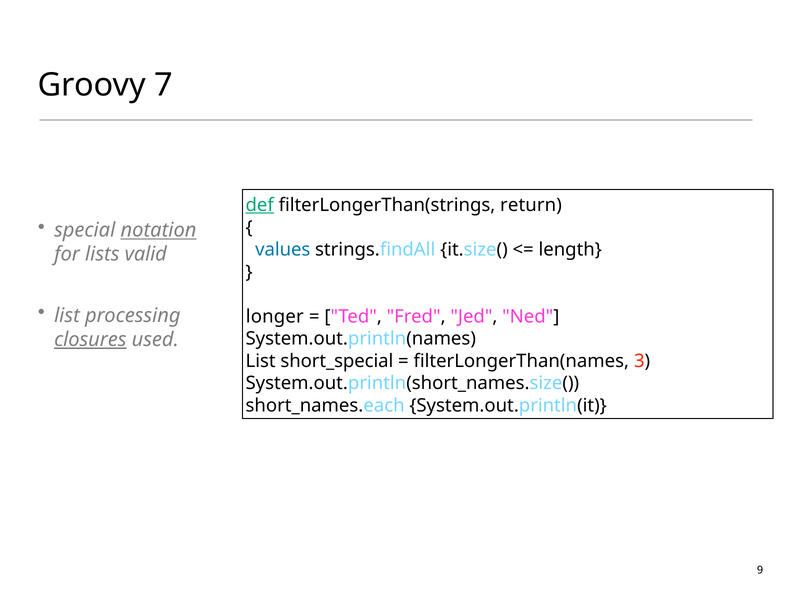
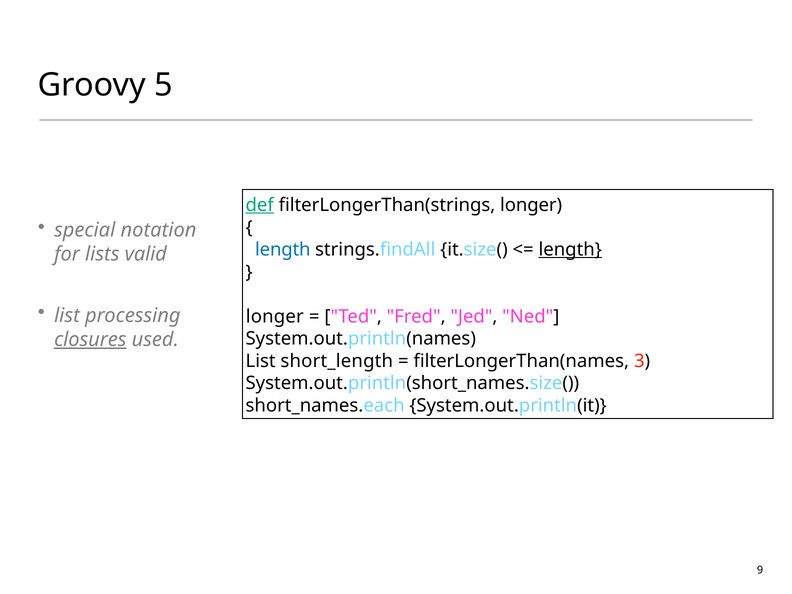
7: 7 -> 5 (164, 85)
filterLongerThan(strings return: return -> longer (531, 205)
notation underline: present -> none (159, 230)
values: values -> length (283, 250)
length underline: none -> present (570, 250)
short_special: short_special -> short_length (337, 361)
